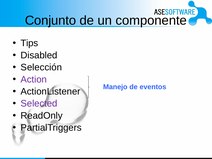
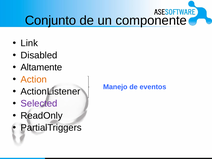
Tips: Tips -> Link (29, 43)
Selección: Selección -> Altamente (41, 67)
Action colour: purple -> orange (34, 79)
